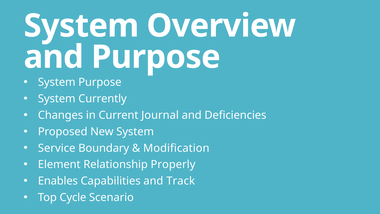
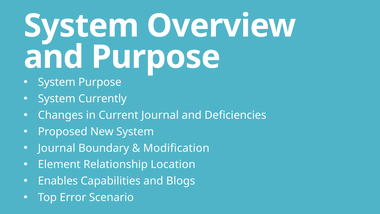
Service: Service -> Journal (57, 148)
Properly: Properly -> Location (173, 164)
Track: Track -> Blogs (181, 181)
Cycle: Cycle -> Error (73, 197)
